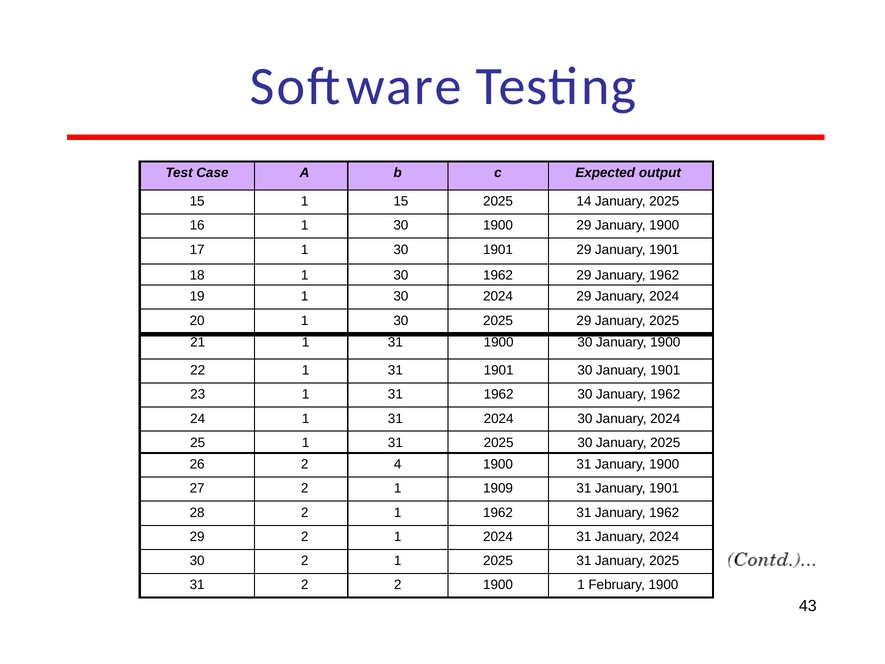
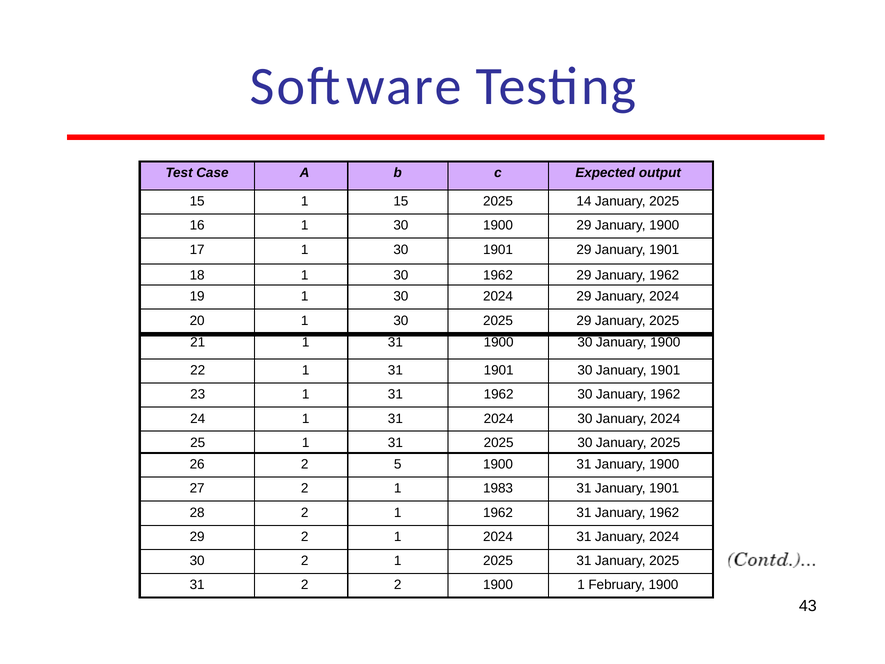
4: 4 -> 5 (398, 464)
1909: 1909 -> 1983 (498, 488)
